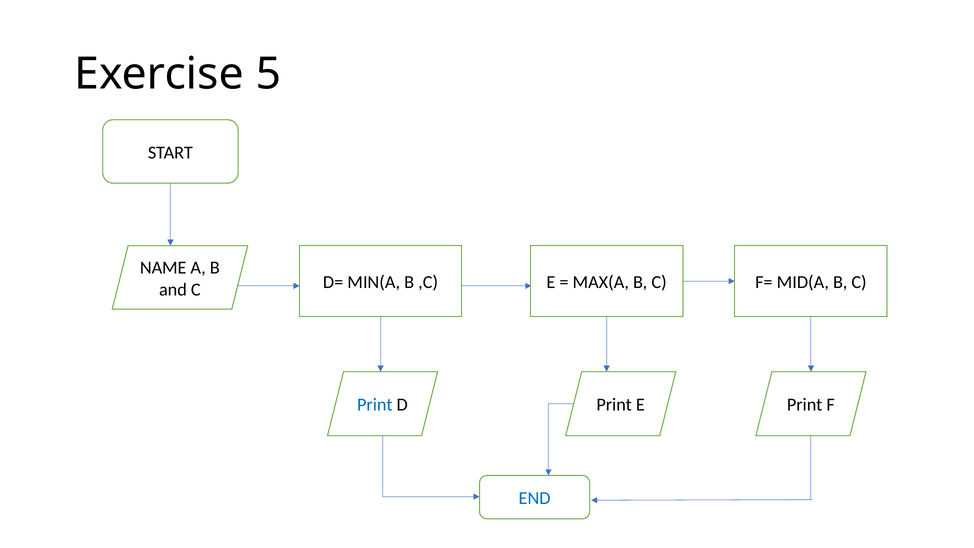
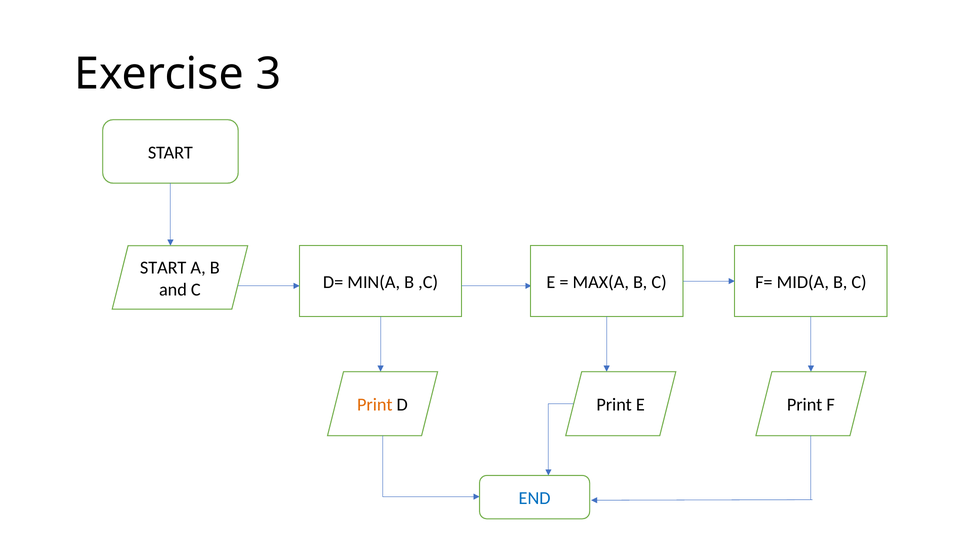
5: 5 -> 3 (268, 74)
NAME: NAME -> START (163, 268)
Print colour: blue -> orange (375, 405)
